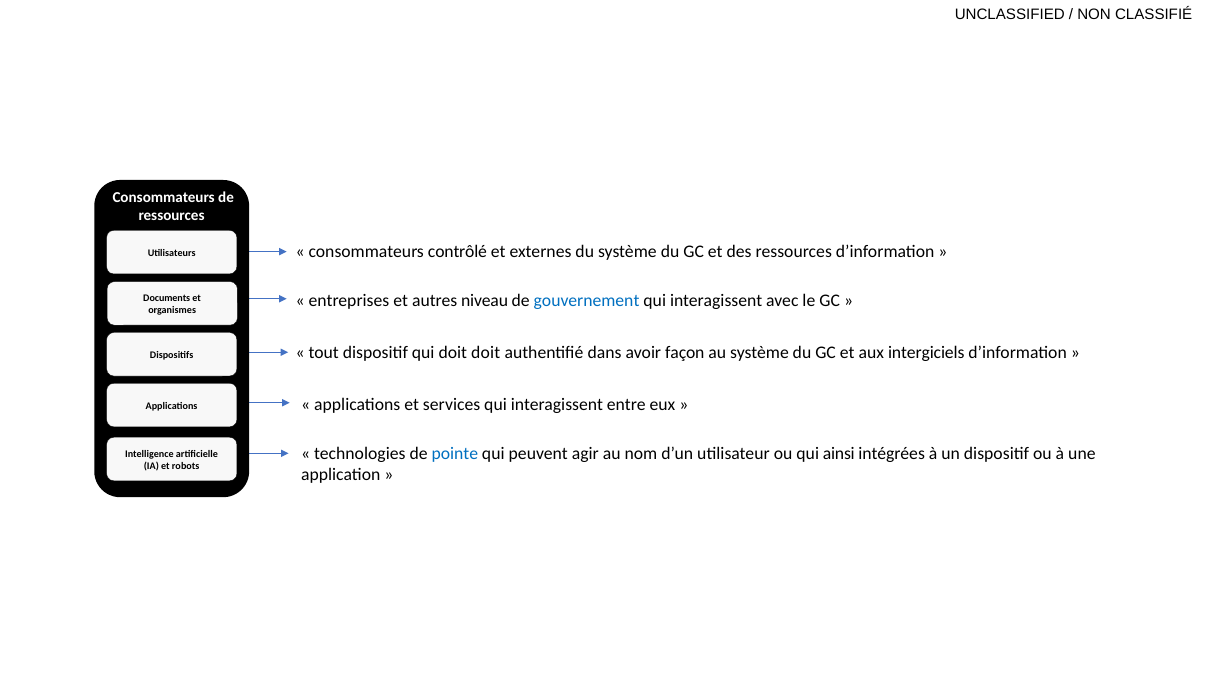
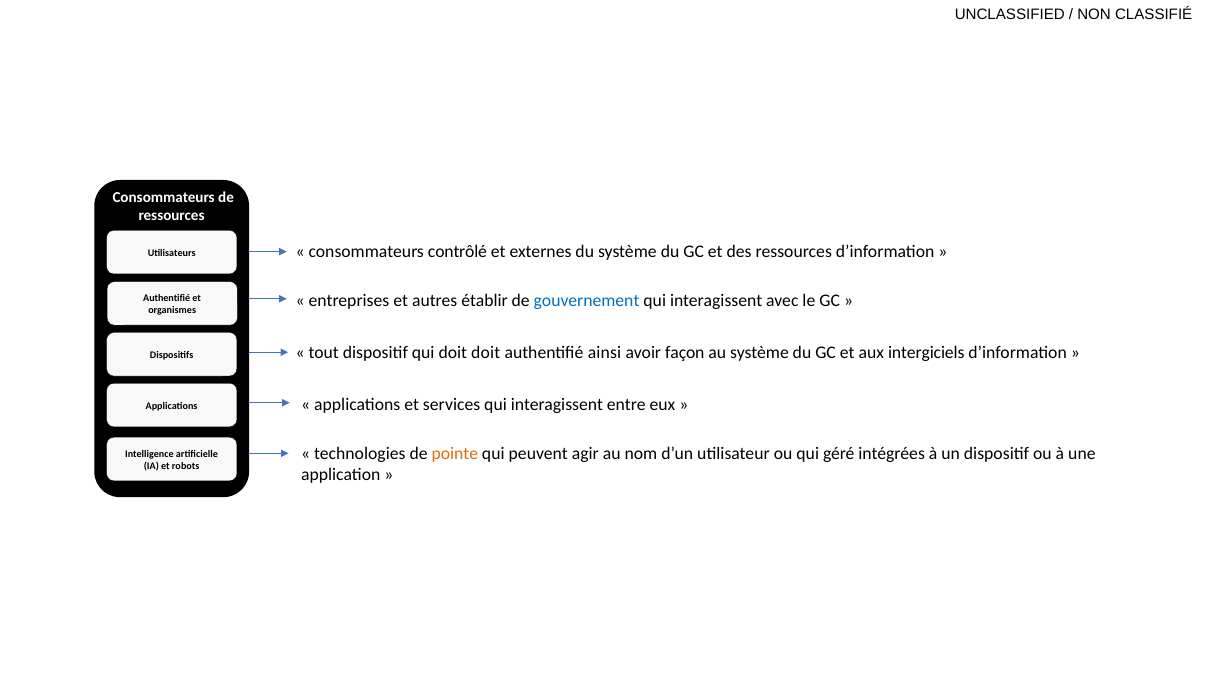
niveau: niveau -> établir (485, 301)
Documents: Documents -> Authentifié (167, 298)
dans: dans -> ainsi (604, 352)
pointe colour: blue -> orange (455, 454)
ainsi: ainsi -> géré (839, 454)
